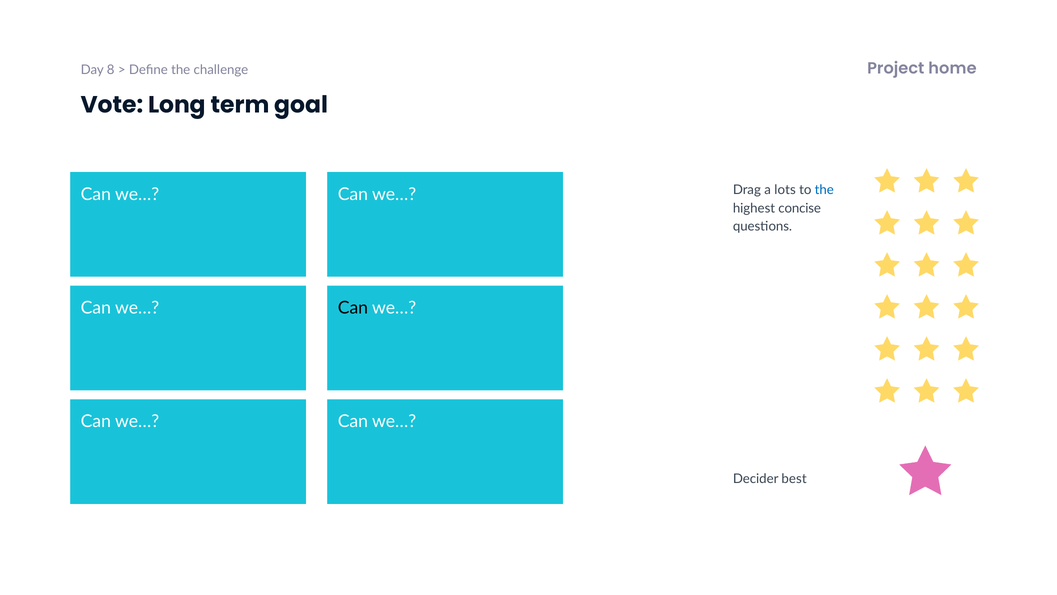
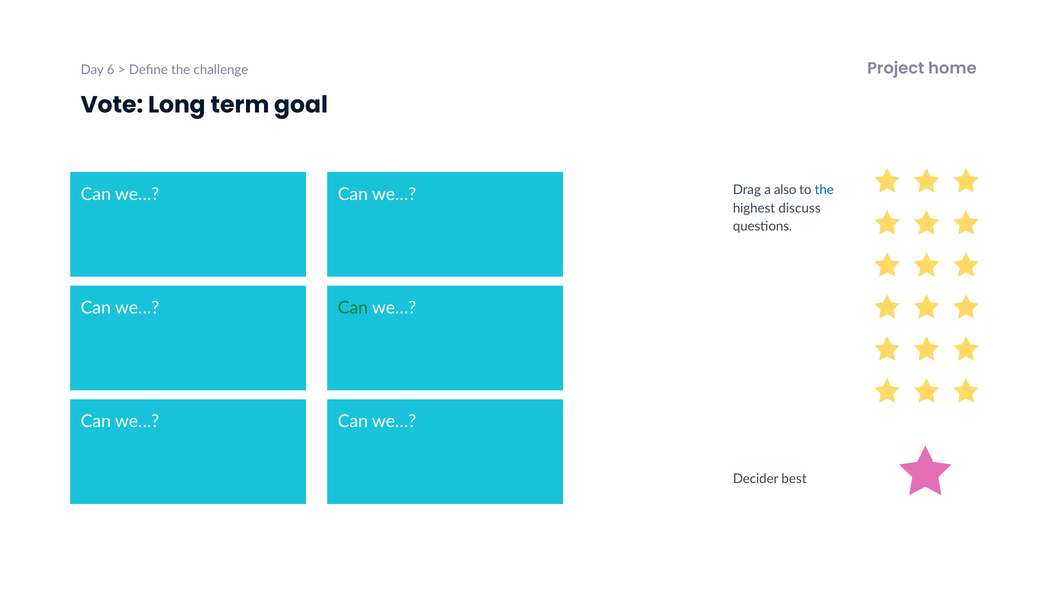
8: 8 -> 6 (111, 70)
lots: lots -> also (785, 190)
concise: concise -> discuss (800, 208)
Can colour: black -> green (353, 308)
